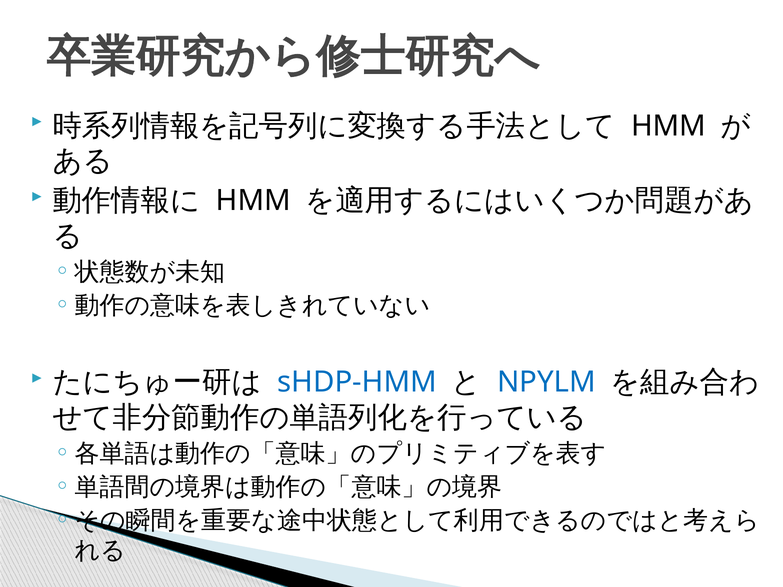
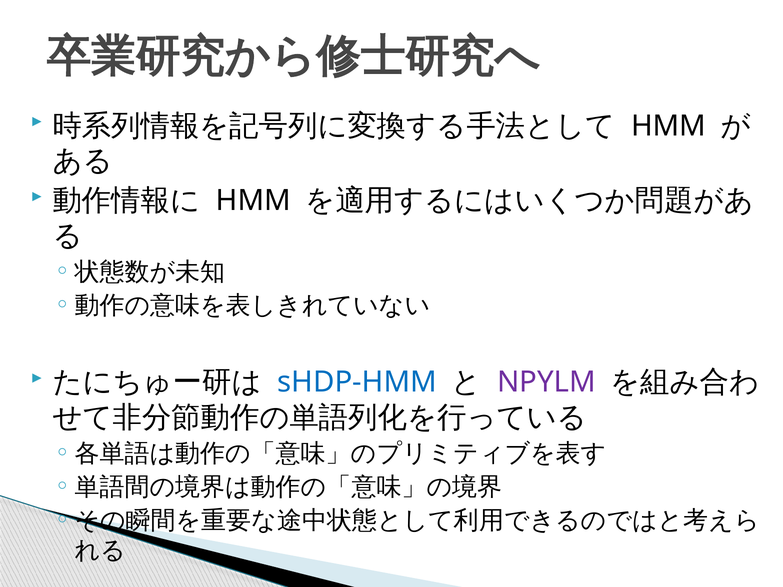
NPYLM colour: blue -> purple (547, 382)
